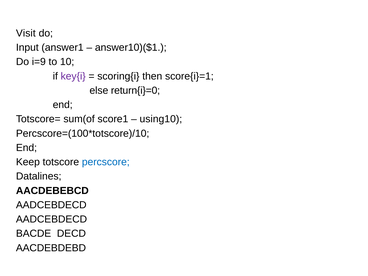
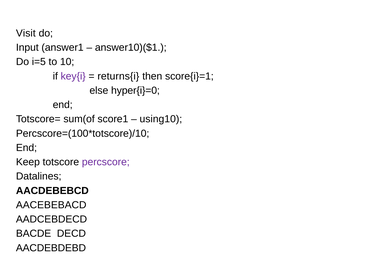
i=9: i=9 -> i=5 (39, 62)
scoring{i: scoring{i -> returns{i (118, 76)
return{i}=0: return{i}=0 -> hyper{i}=0 (135, 90)
percscore colour: blue -> purple (106, 162)
AADCEBDECD: AADCEBDECD -> AACEBEBACD (51, 205)
